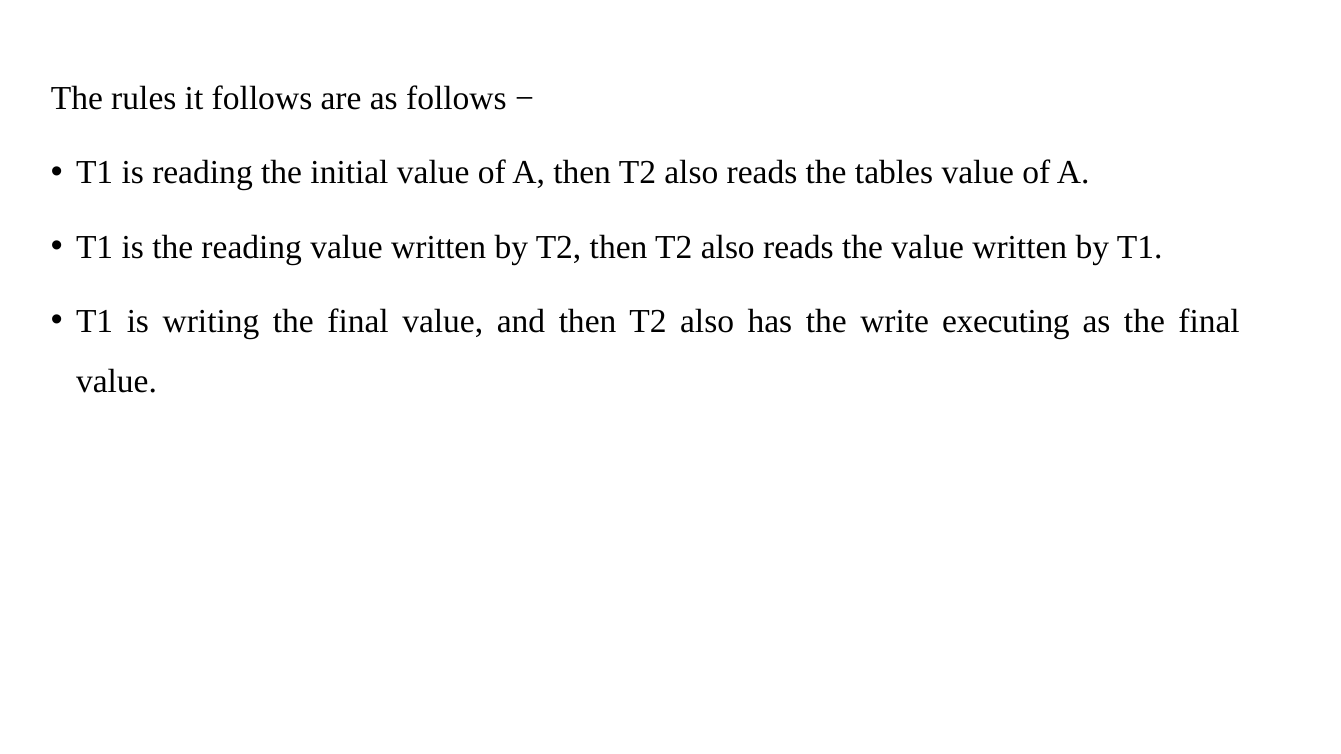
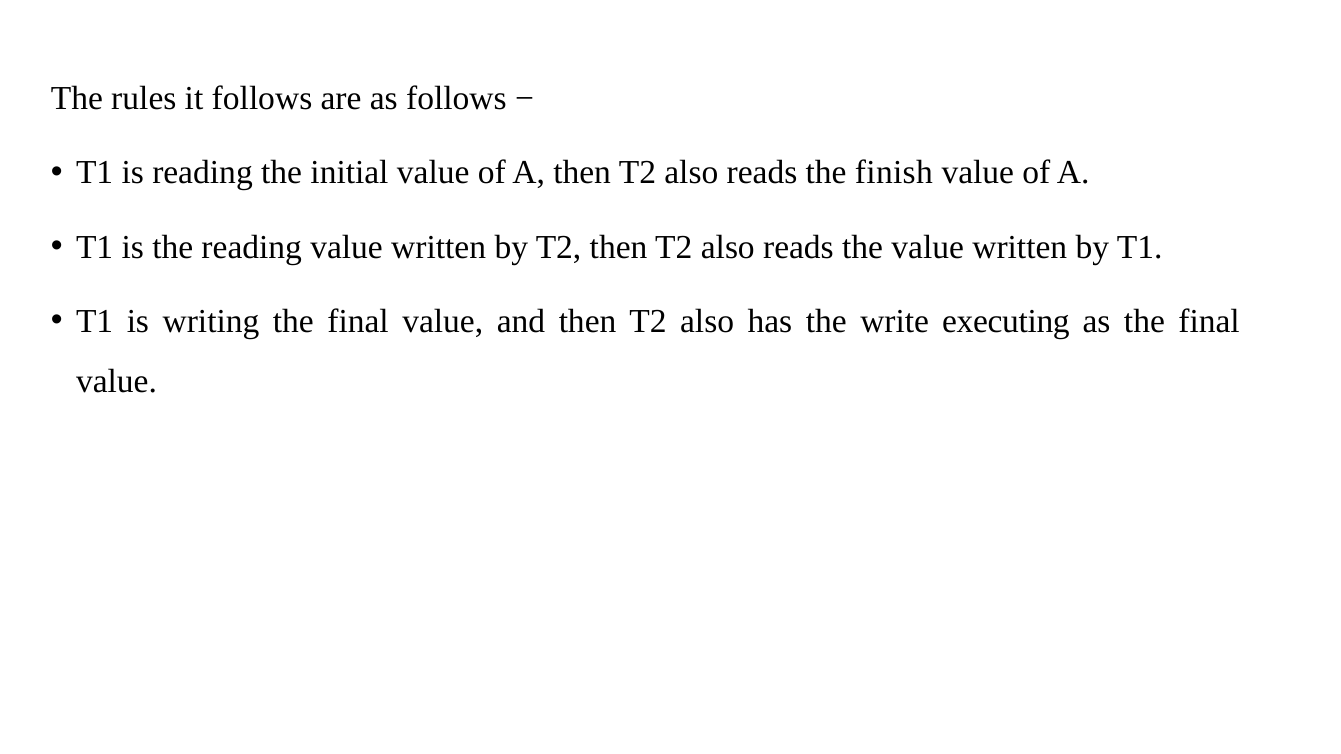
tables: tables -> finish (894, 173)
